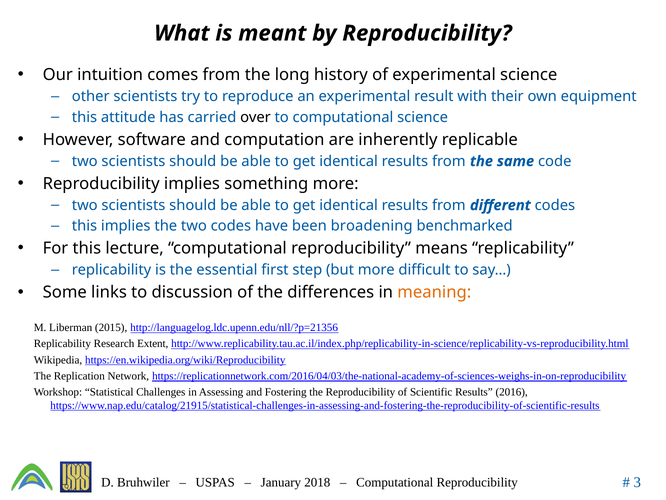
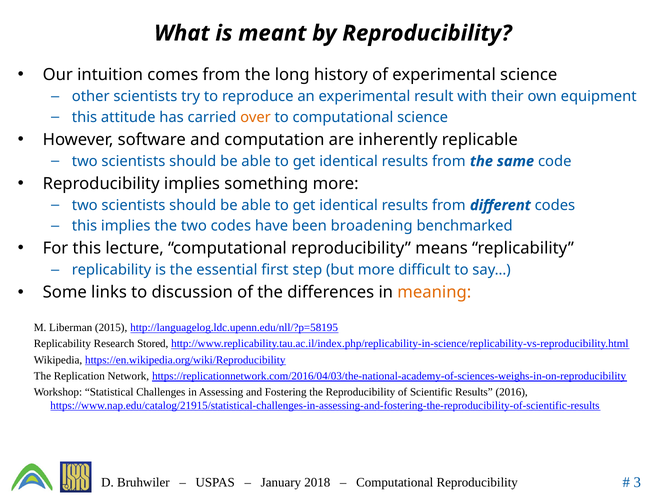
over colour: black -> orange (255, 117)
http://languagelog.ldc.upenn.edu/nll/?p=21356: http://languagelog.ldc.upenn.edu/nll/?p=21356 -> http://languagelog.ldc.upenn.edu/nll/?p=58195 (234, 327)
Extent: Extent -> Stored (153, 343)
